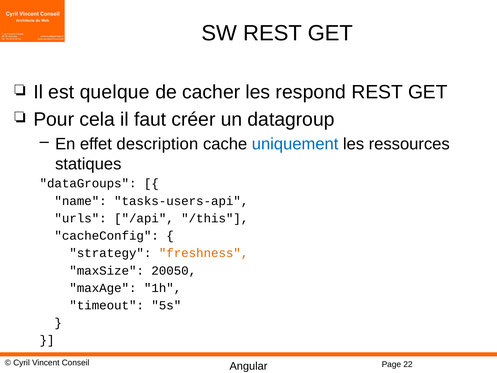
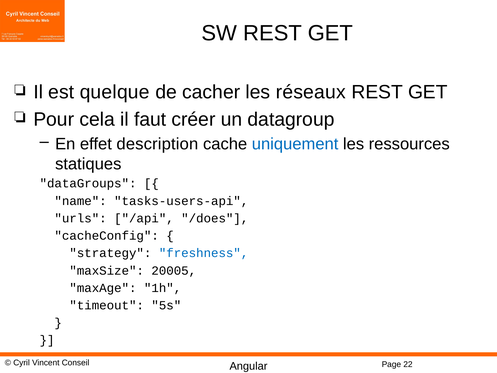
respond: respond -> réseaux (311, 92)
/this: /this -> /does (215, 218)
freshness colour: orange -> blue (204, 253)
20050: 20050 -> 20005 (174, 270)
